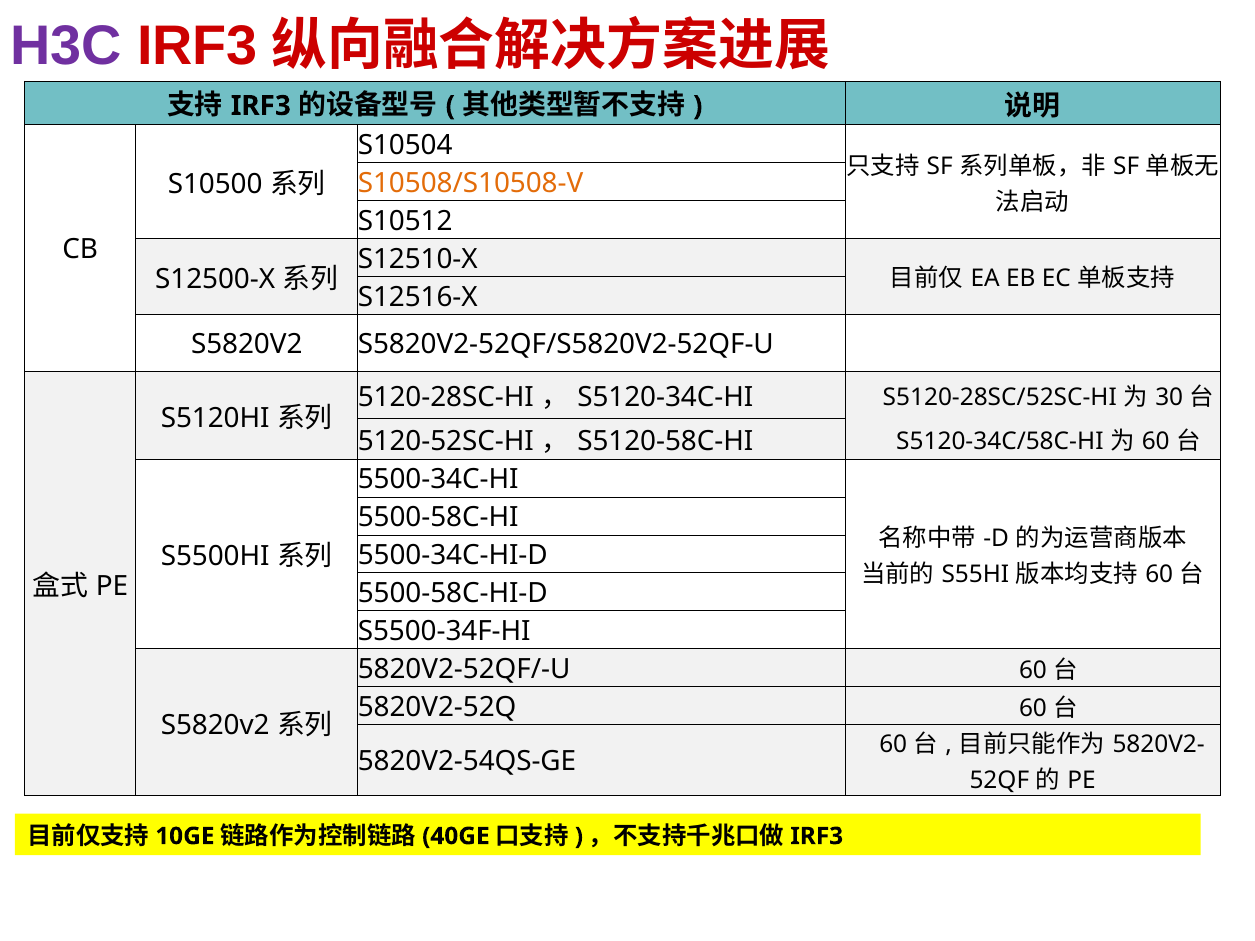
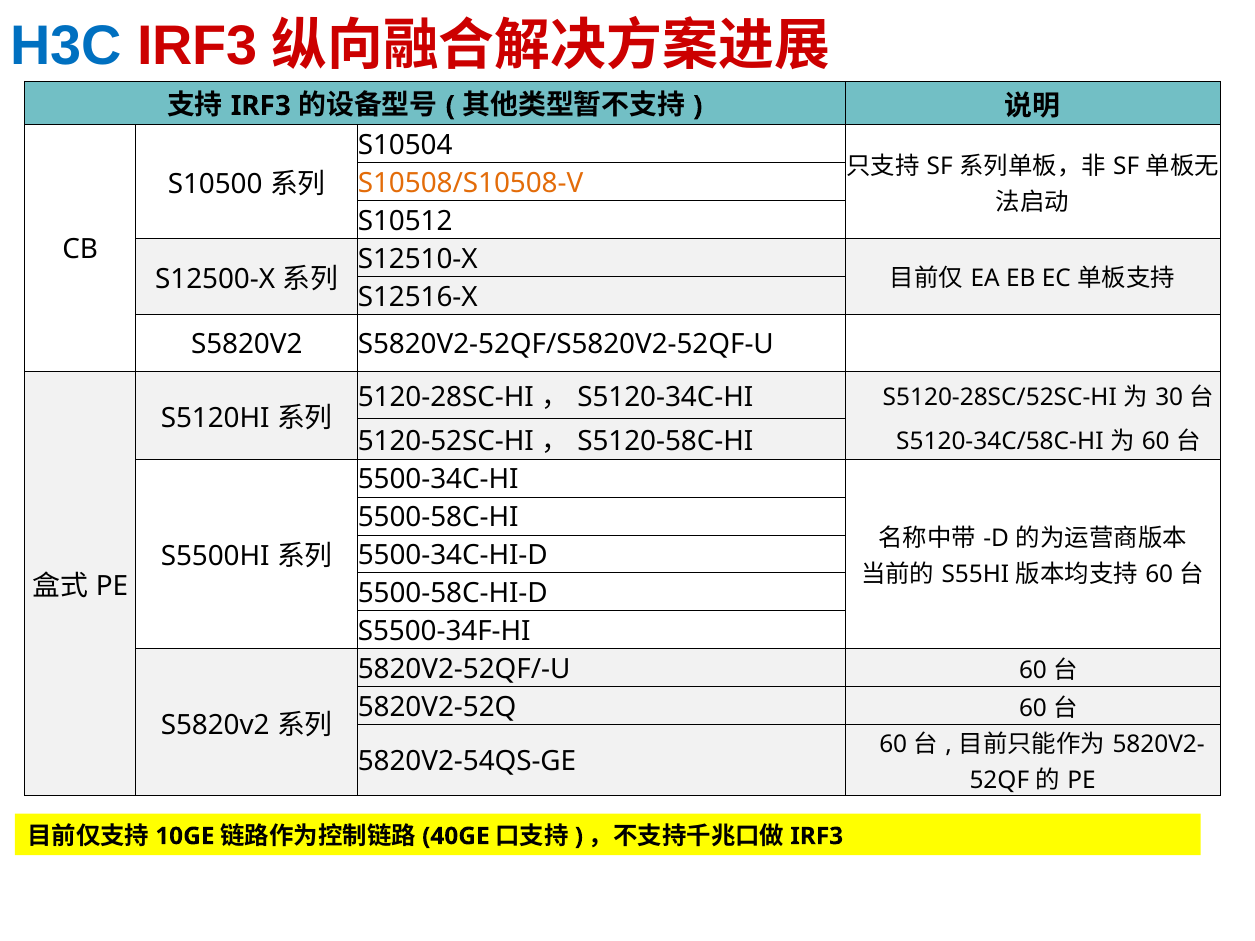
H3C colour: purple -> blue (66, 46)
